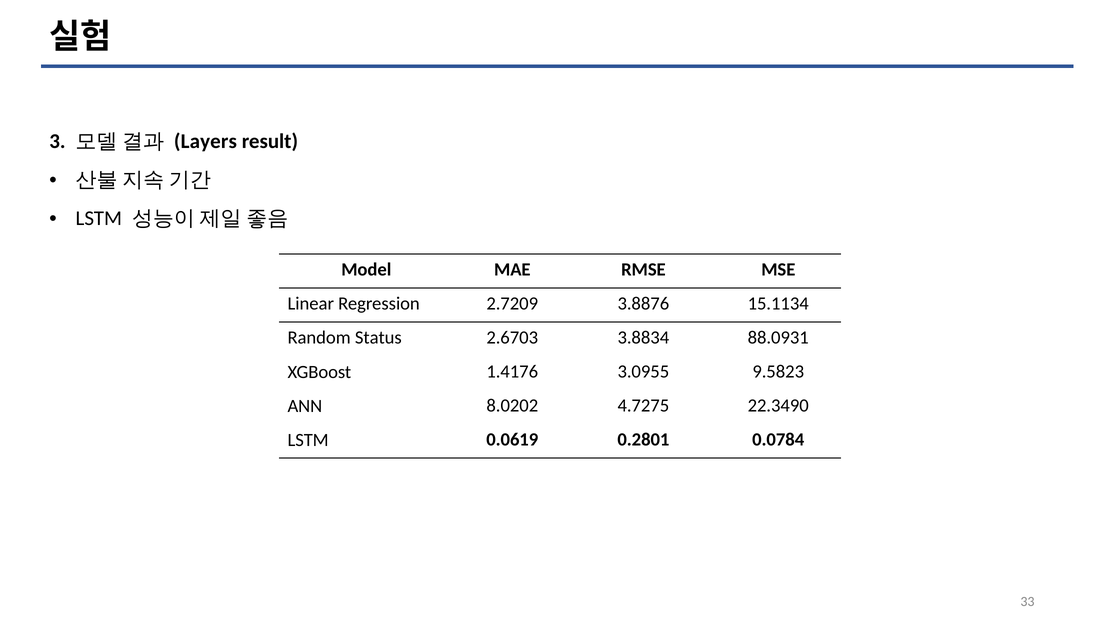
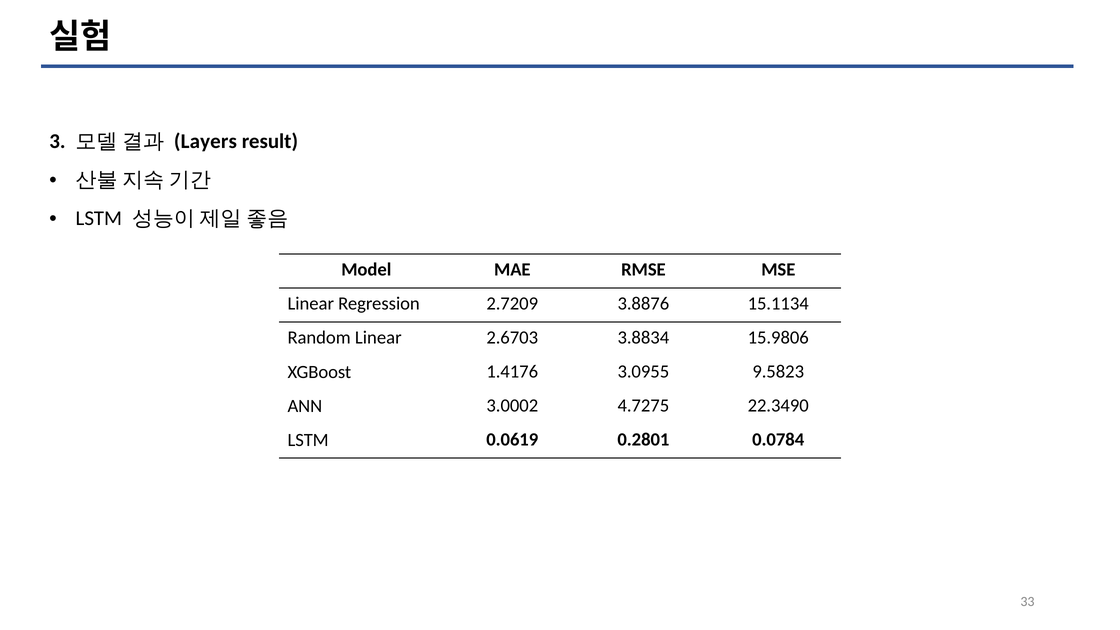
Random Status: Status -> Linear (378, 338)
88.0931: 88.0931 -> 15.9806 (778, 337)
8.0202: 8.0202 -> 3.0002 (512, 406)
